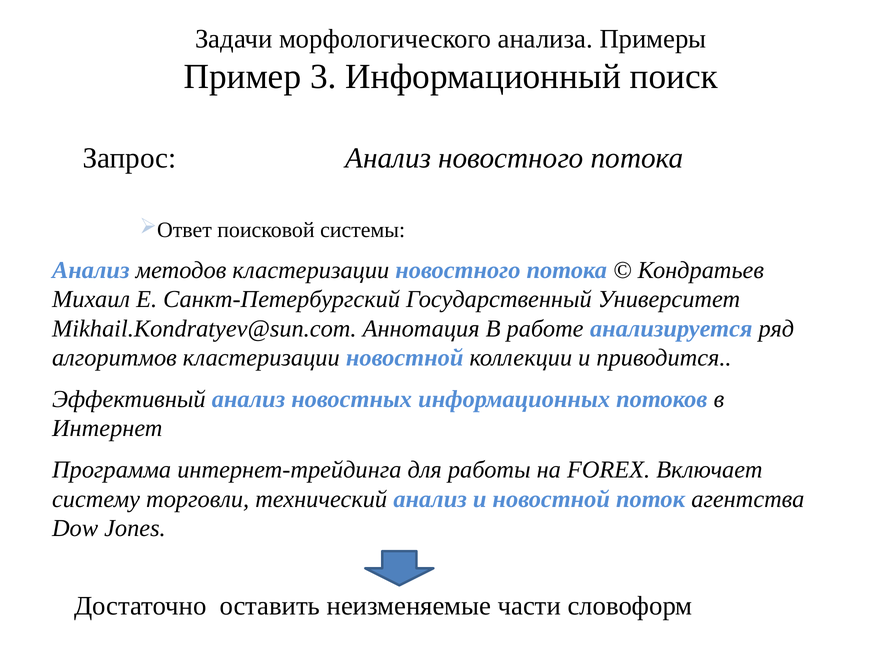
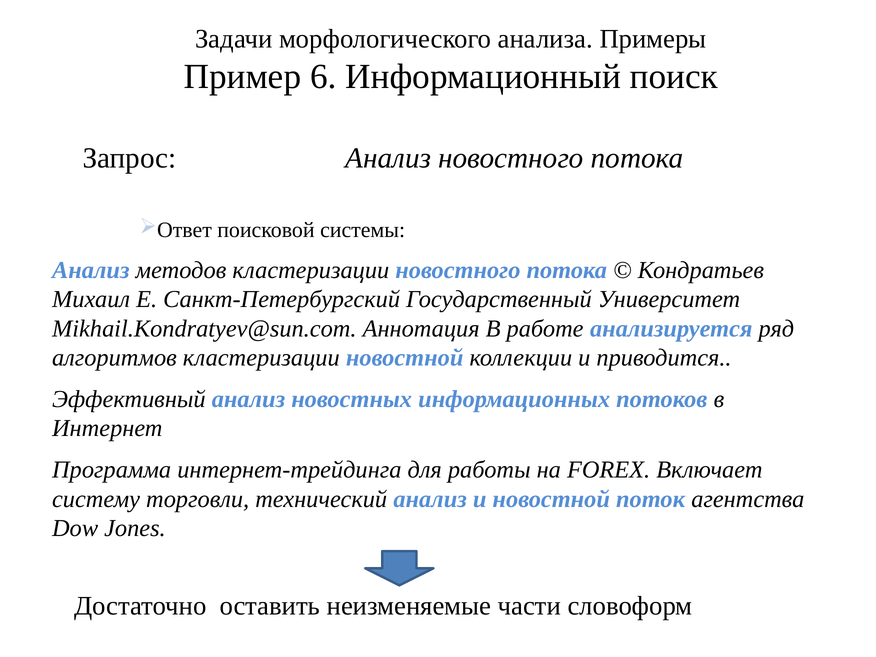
3: 3 -> 6 (323, 77)
